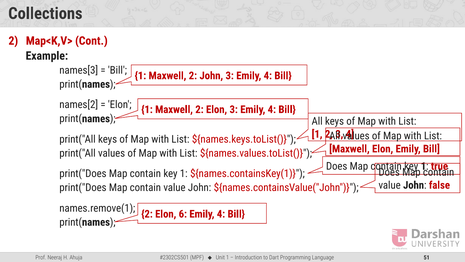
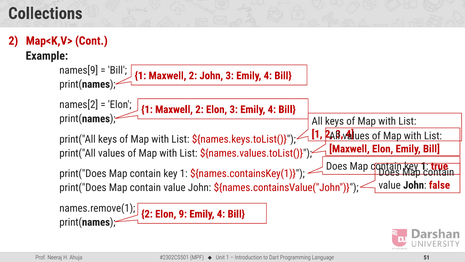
names[3: names[3 -> names[9 (79, 70)
6: 6 -> 9 (183, 214)
